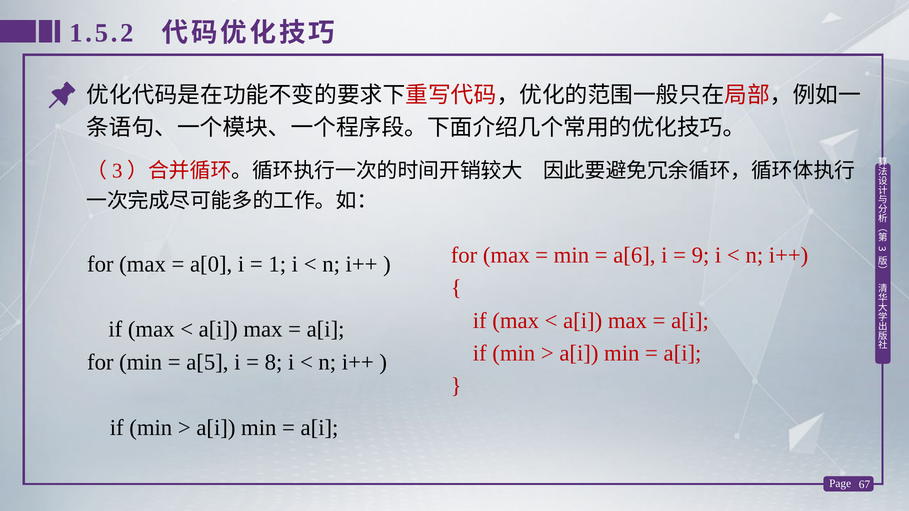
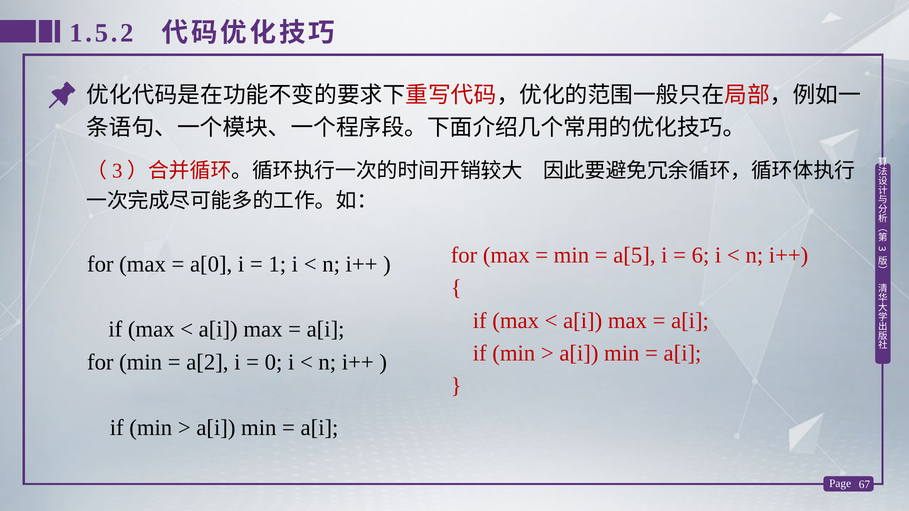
a[6: a[6 -> a[5 (634, 255)
9: 9 -> 6 (701, 255)
a[5: a[5 -> a[2 (207, 362)
8: 8 -> 0 (274, 362)
